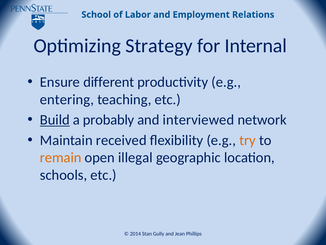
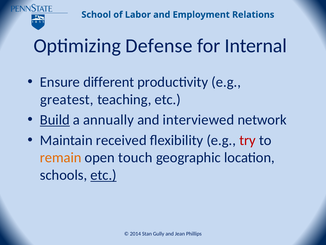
Strategy: Strategy -> Defense (159, 46)
entering: entering -> greatest (67, 99)
probably: probably -> annually (109, 120)
try colour: orange -> red (248, 140)
illegal: illegal -> touch (135, 157)
etc underline: none -> present (104, 175)
